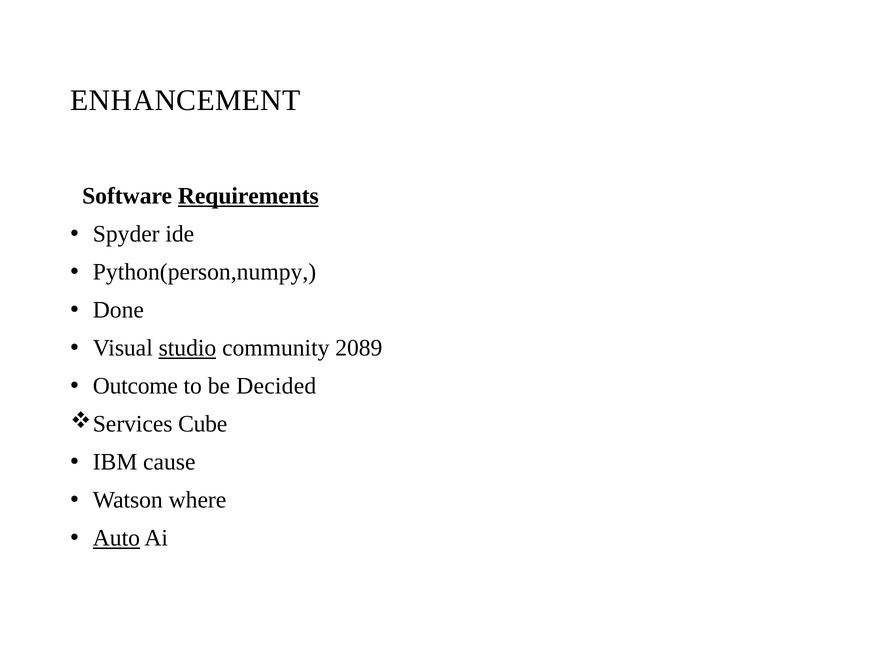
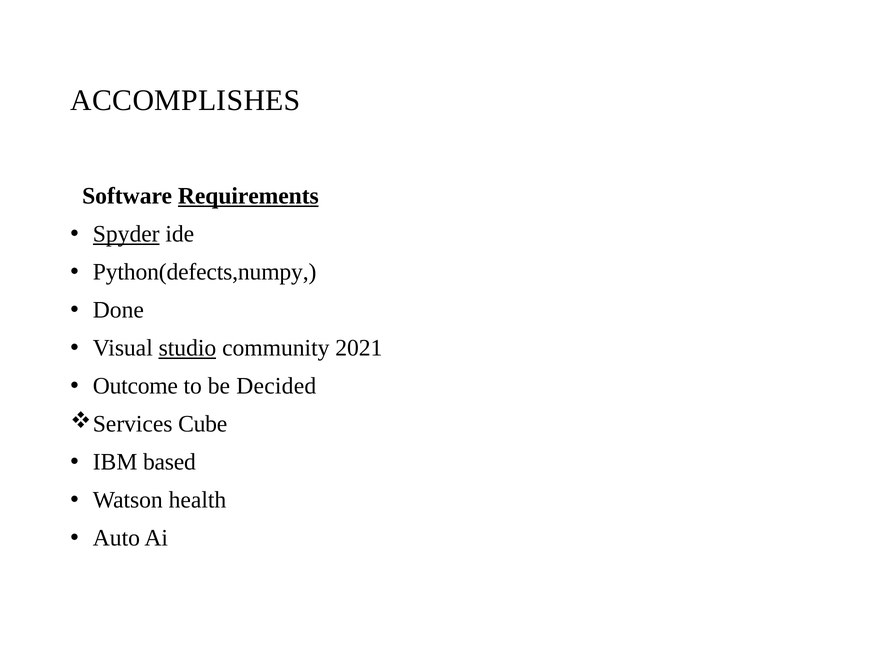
ENHANCEMENT: ENHANCEMENT -> ACCOMPLISHES (185, 100)
Spyder underline: none -> present (126, 234)
Python(person,numpy: Python(person,numpy -> Python(defects,numpy (205, 272)
2089: 2089 -> 2021 (359, 348)
cause: cause -> based (169, 461)
where: where -> health (197, 499)
Auto underline: present -> none (116, 537)
